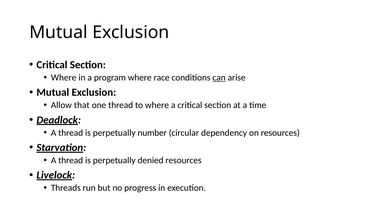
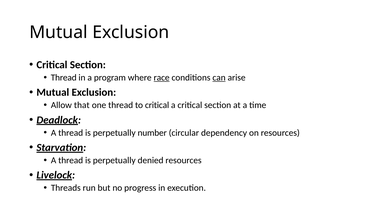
Where: Where -> Thread (64, 78)
race underline: none -> present (162, 78)
to where: where -> critical (157, 105)
